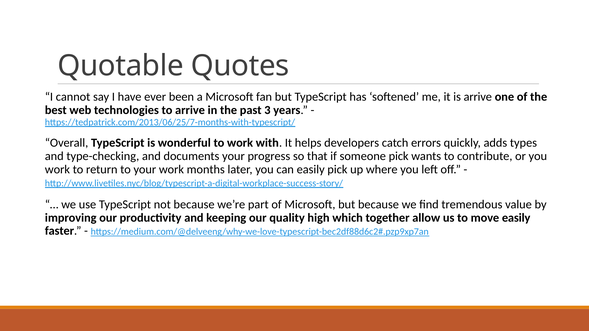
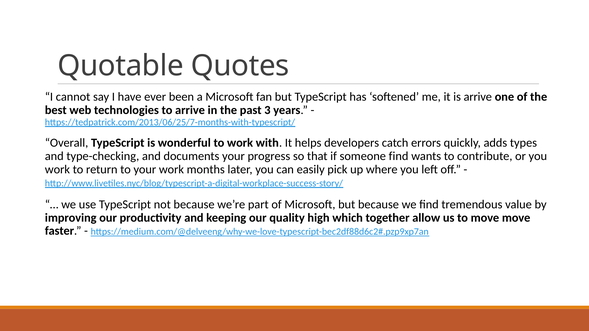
someone pick: pick -> find (399, 156)
move easily: easily -> move (516, 218)
